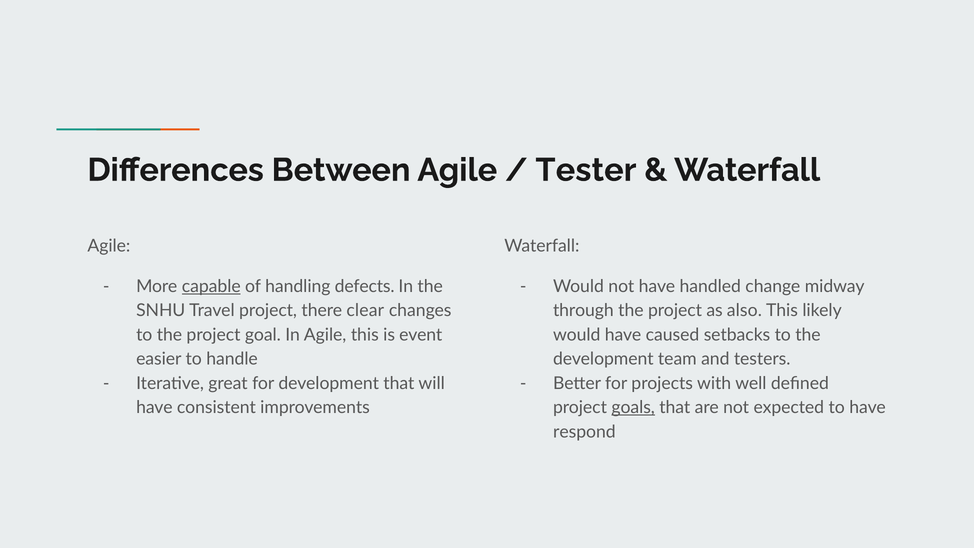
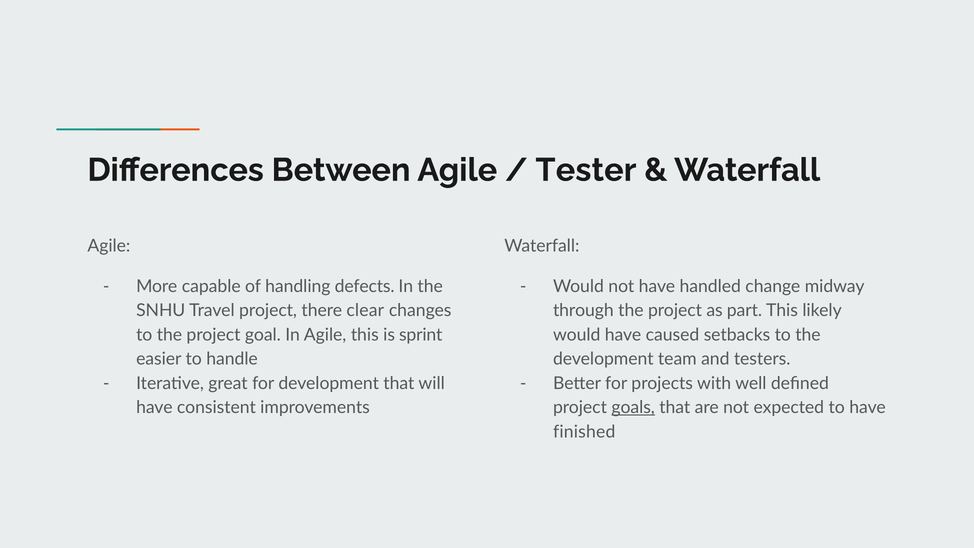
capable underline: present -> none (211, 286)
also: also -> part (744, 311)
event: event -> sprint (421, 335)
respond: respond -> finished (584, 432)
